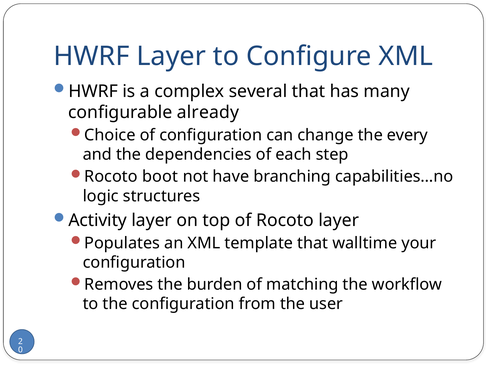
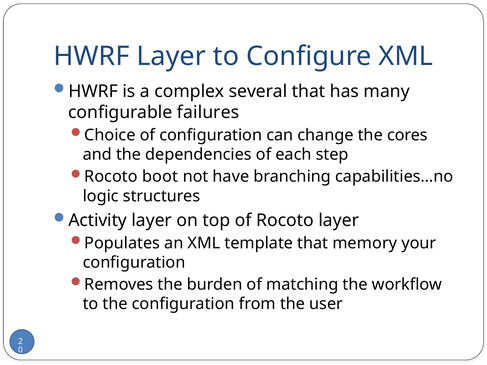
already: already -> failures (208, 112)
every: every -> cores (407, 135)
walltime: walltime -> memory (365, 243)
